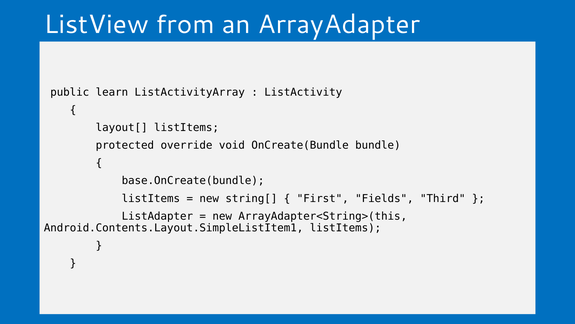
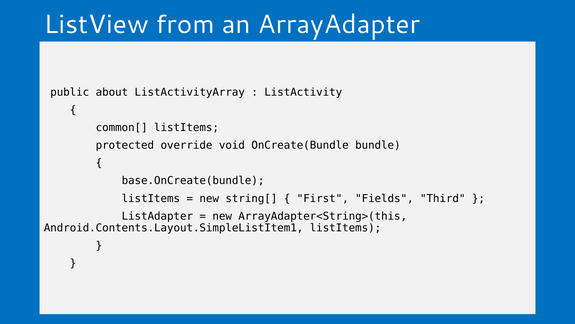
learn: learn -> about (112, 92)
layout[: layout[ -> common[ (122, 128)
